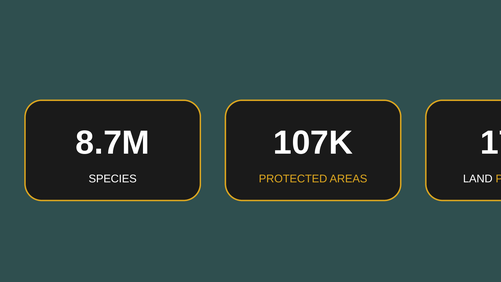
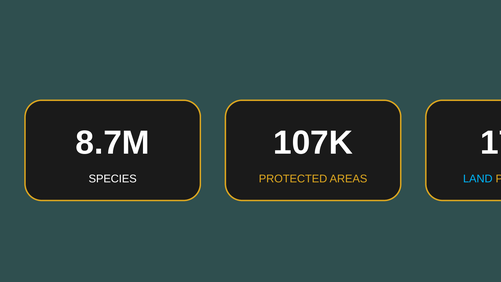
LAND colour: white -> light blue (478, 179)
